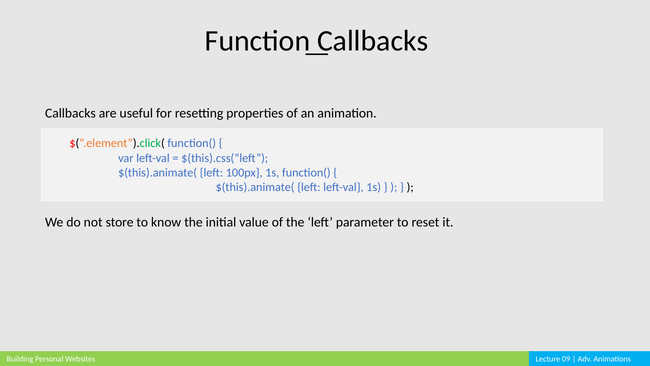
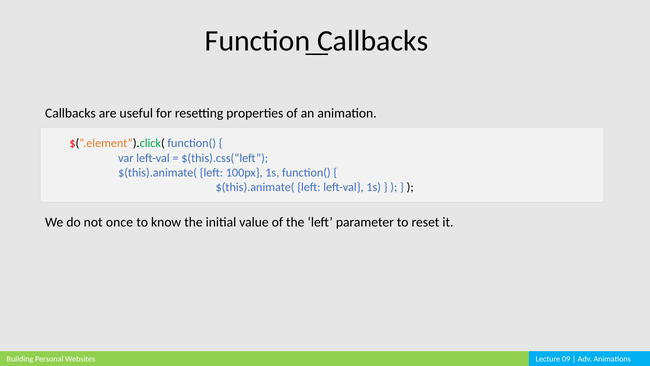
store: store -> once (119, 222)
